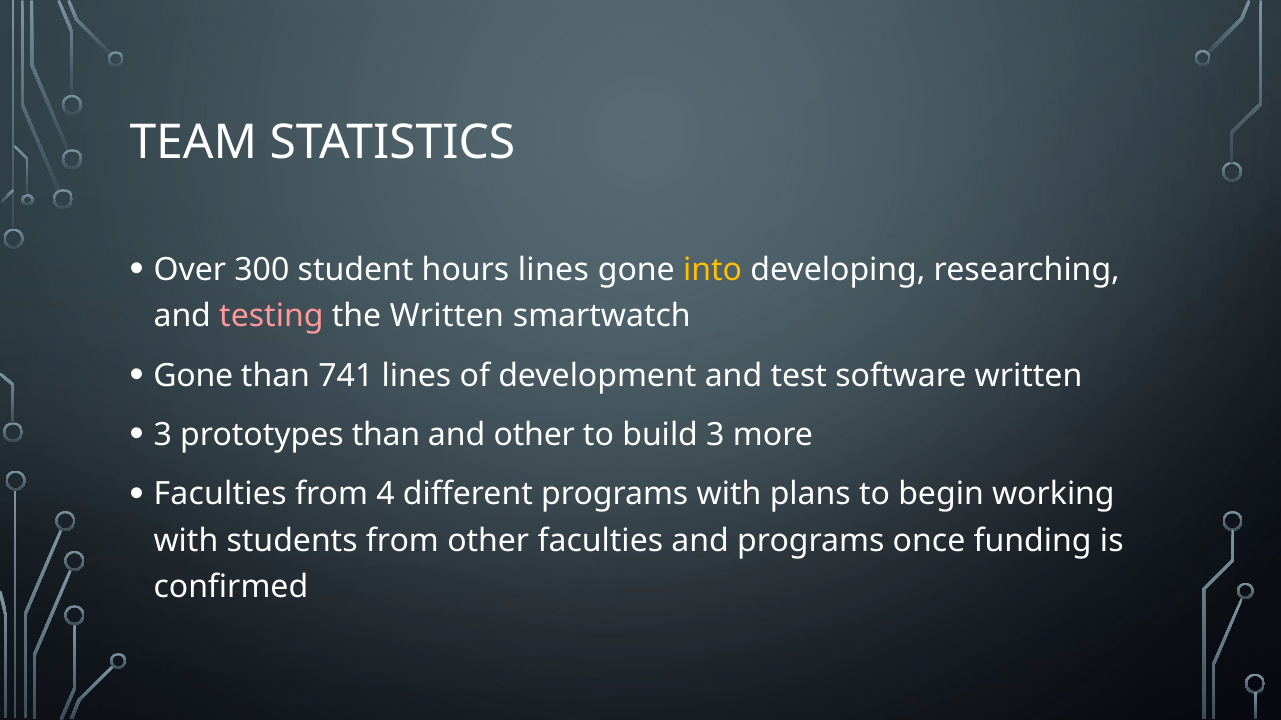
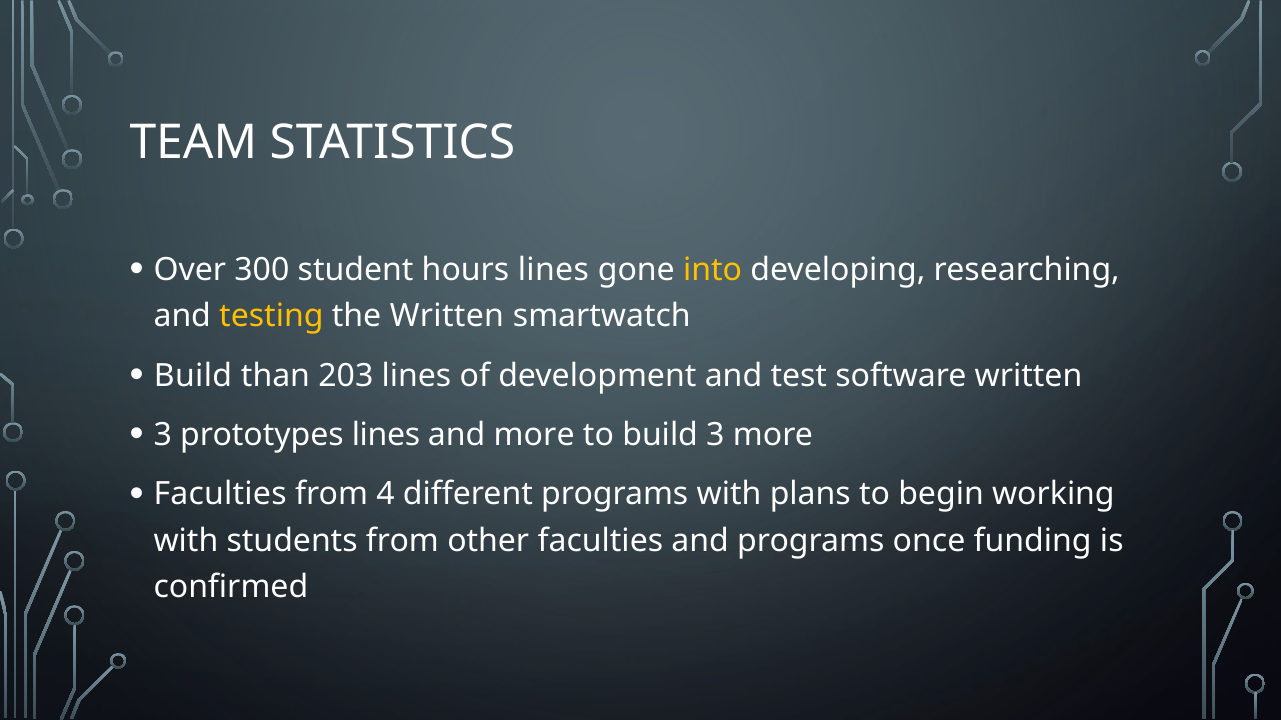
testing colour: pink -> yellow (271, 316)
Gone: Gone -> Build (193, 376)
741: 741 -> 203 (346, 376)
prototypes than: than -> lines (386, 435)
and other: other -> more (534, 435)
